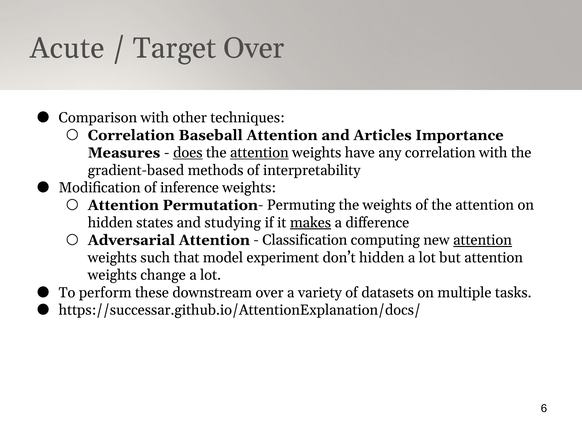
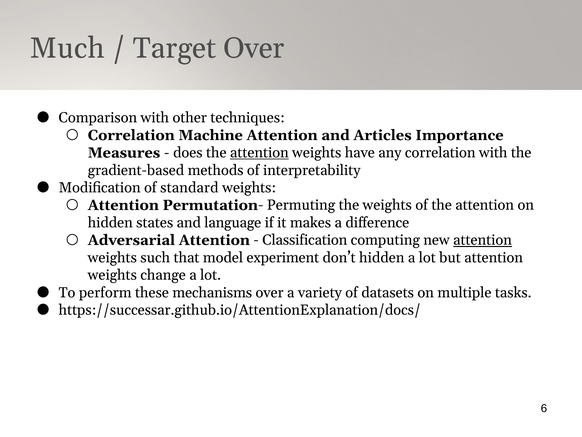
Acute: Acute -> Much (67, 48)
Baseball: Baseball -> Machine (211, 135)
does underline: present -> none (188, 153)
inference: inference -> standard (189, 187)
studying: studying -> language (233, 222)
makes underline: present -> none (311, 222)
downstream: downstream -> mechanisms (212, 292)
